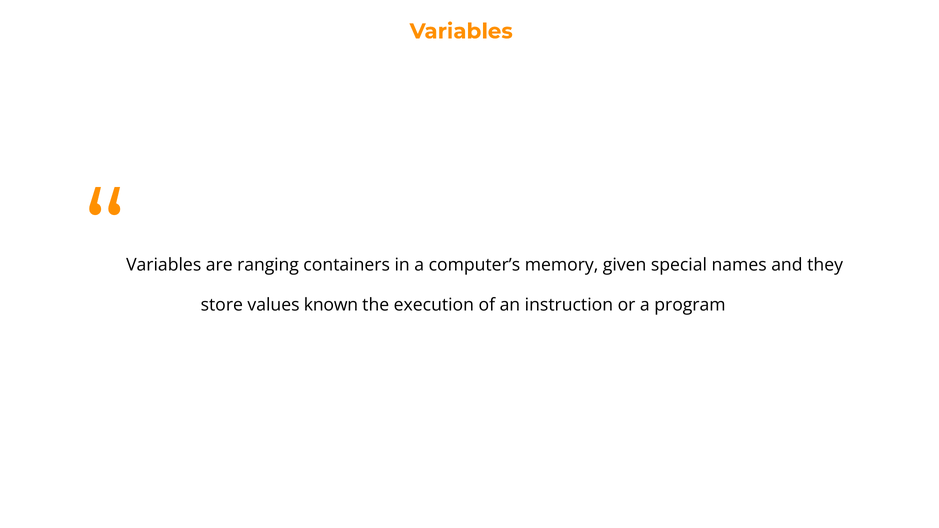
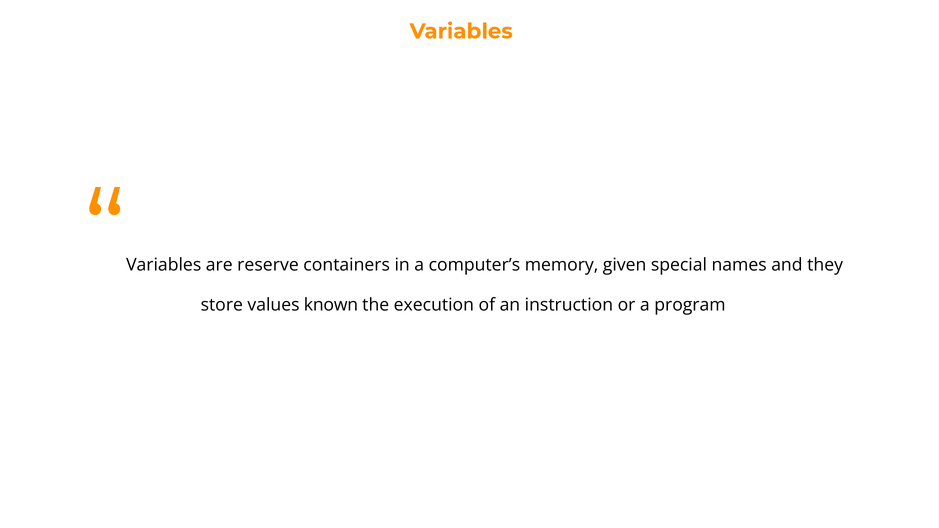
ranging: ranging -> reserve (268, 265)
